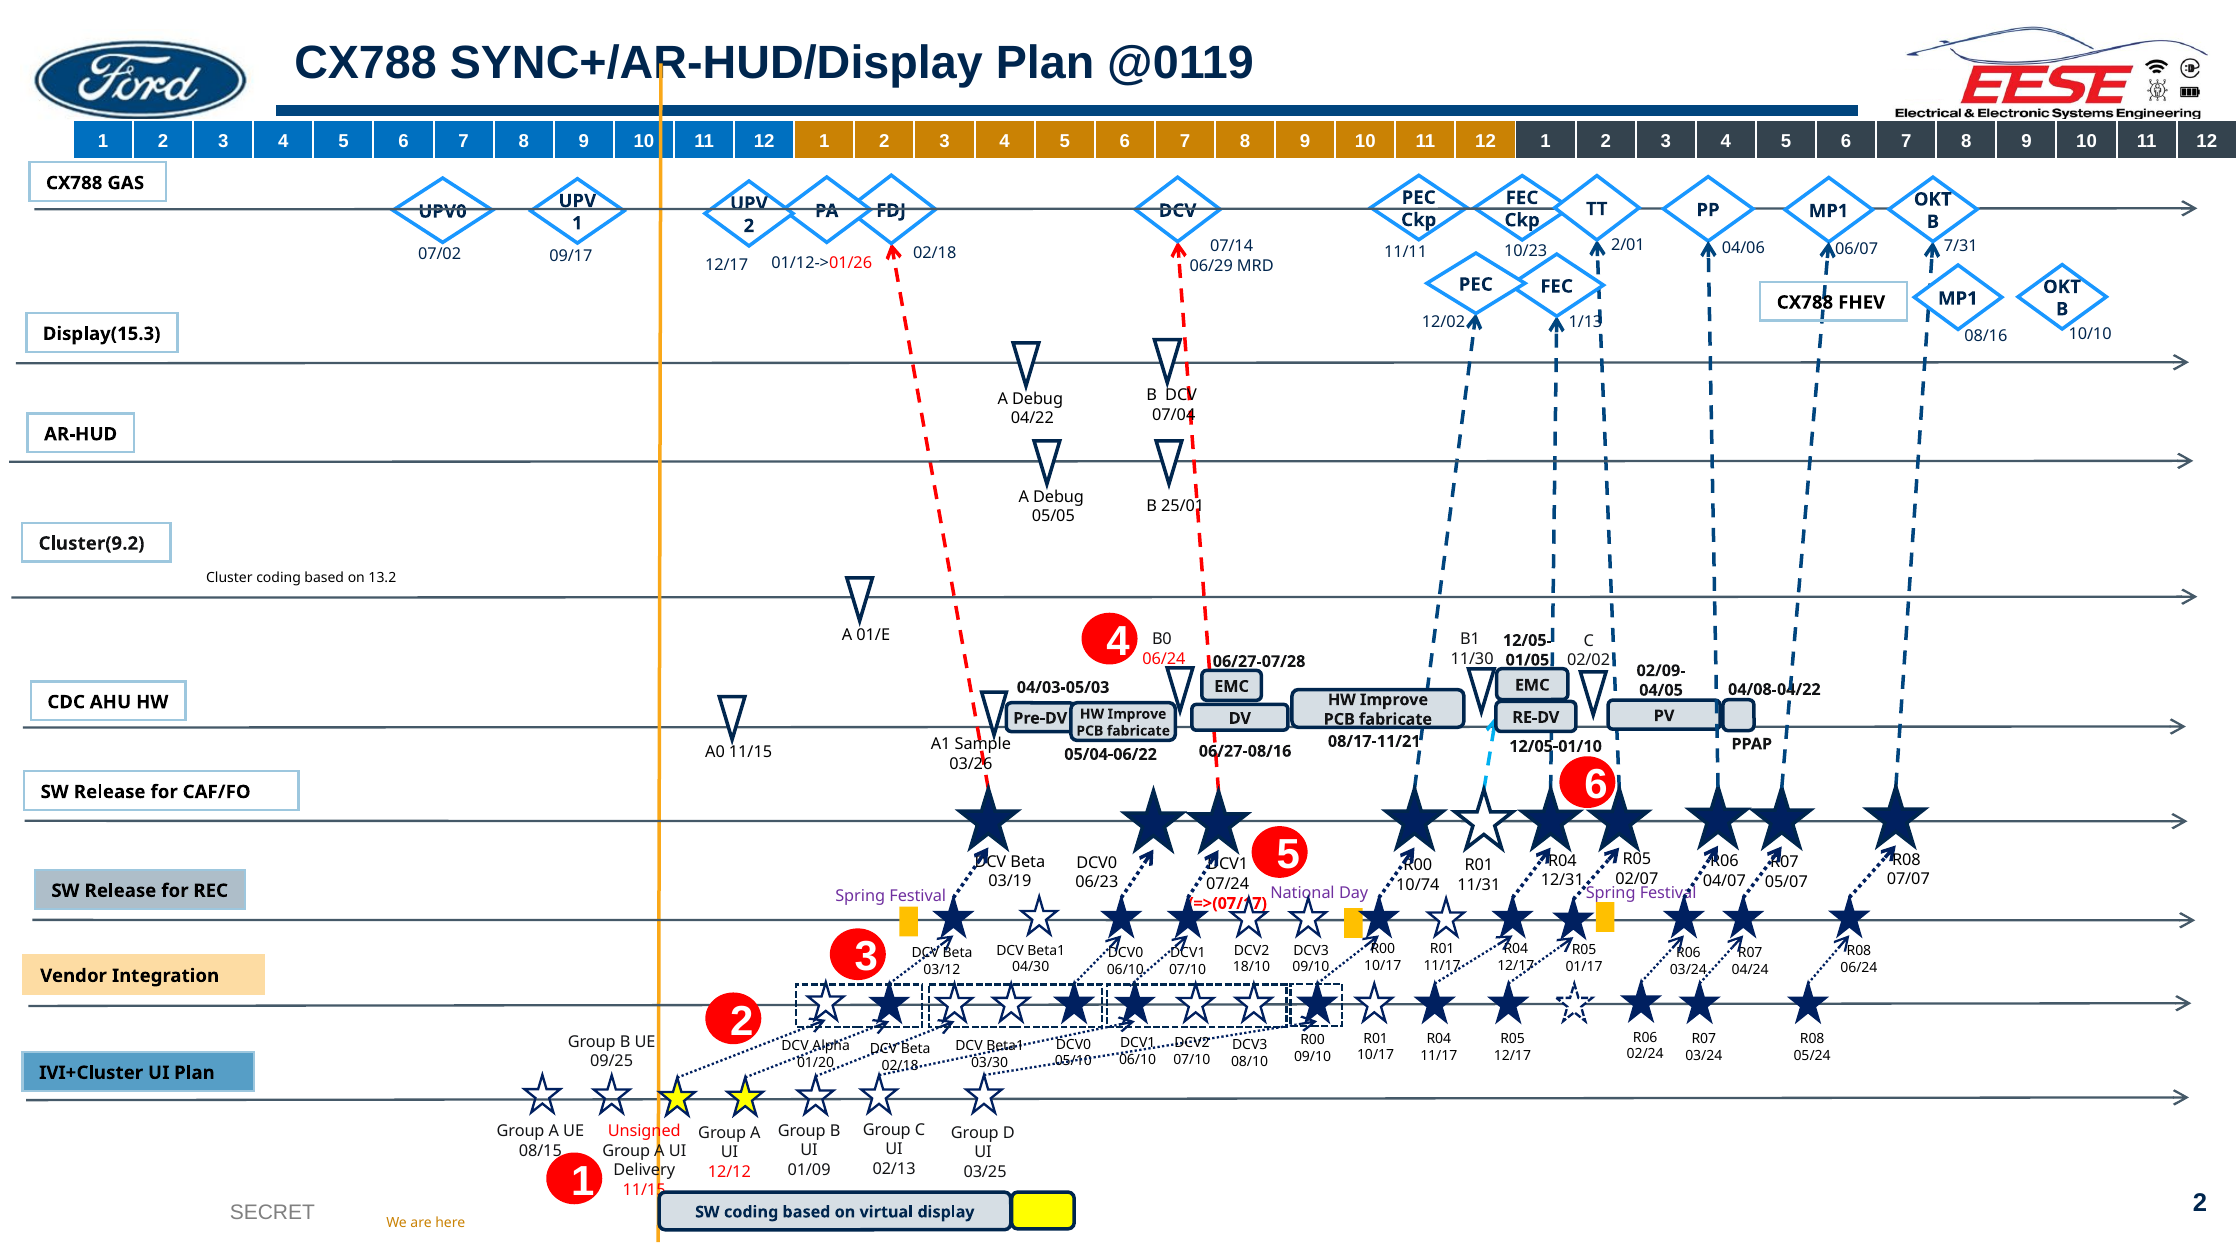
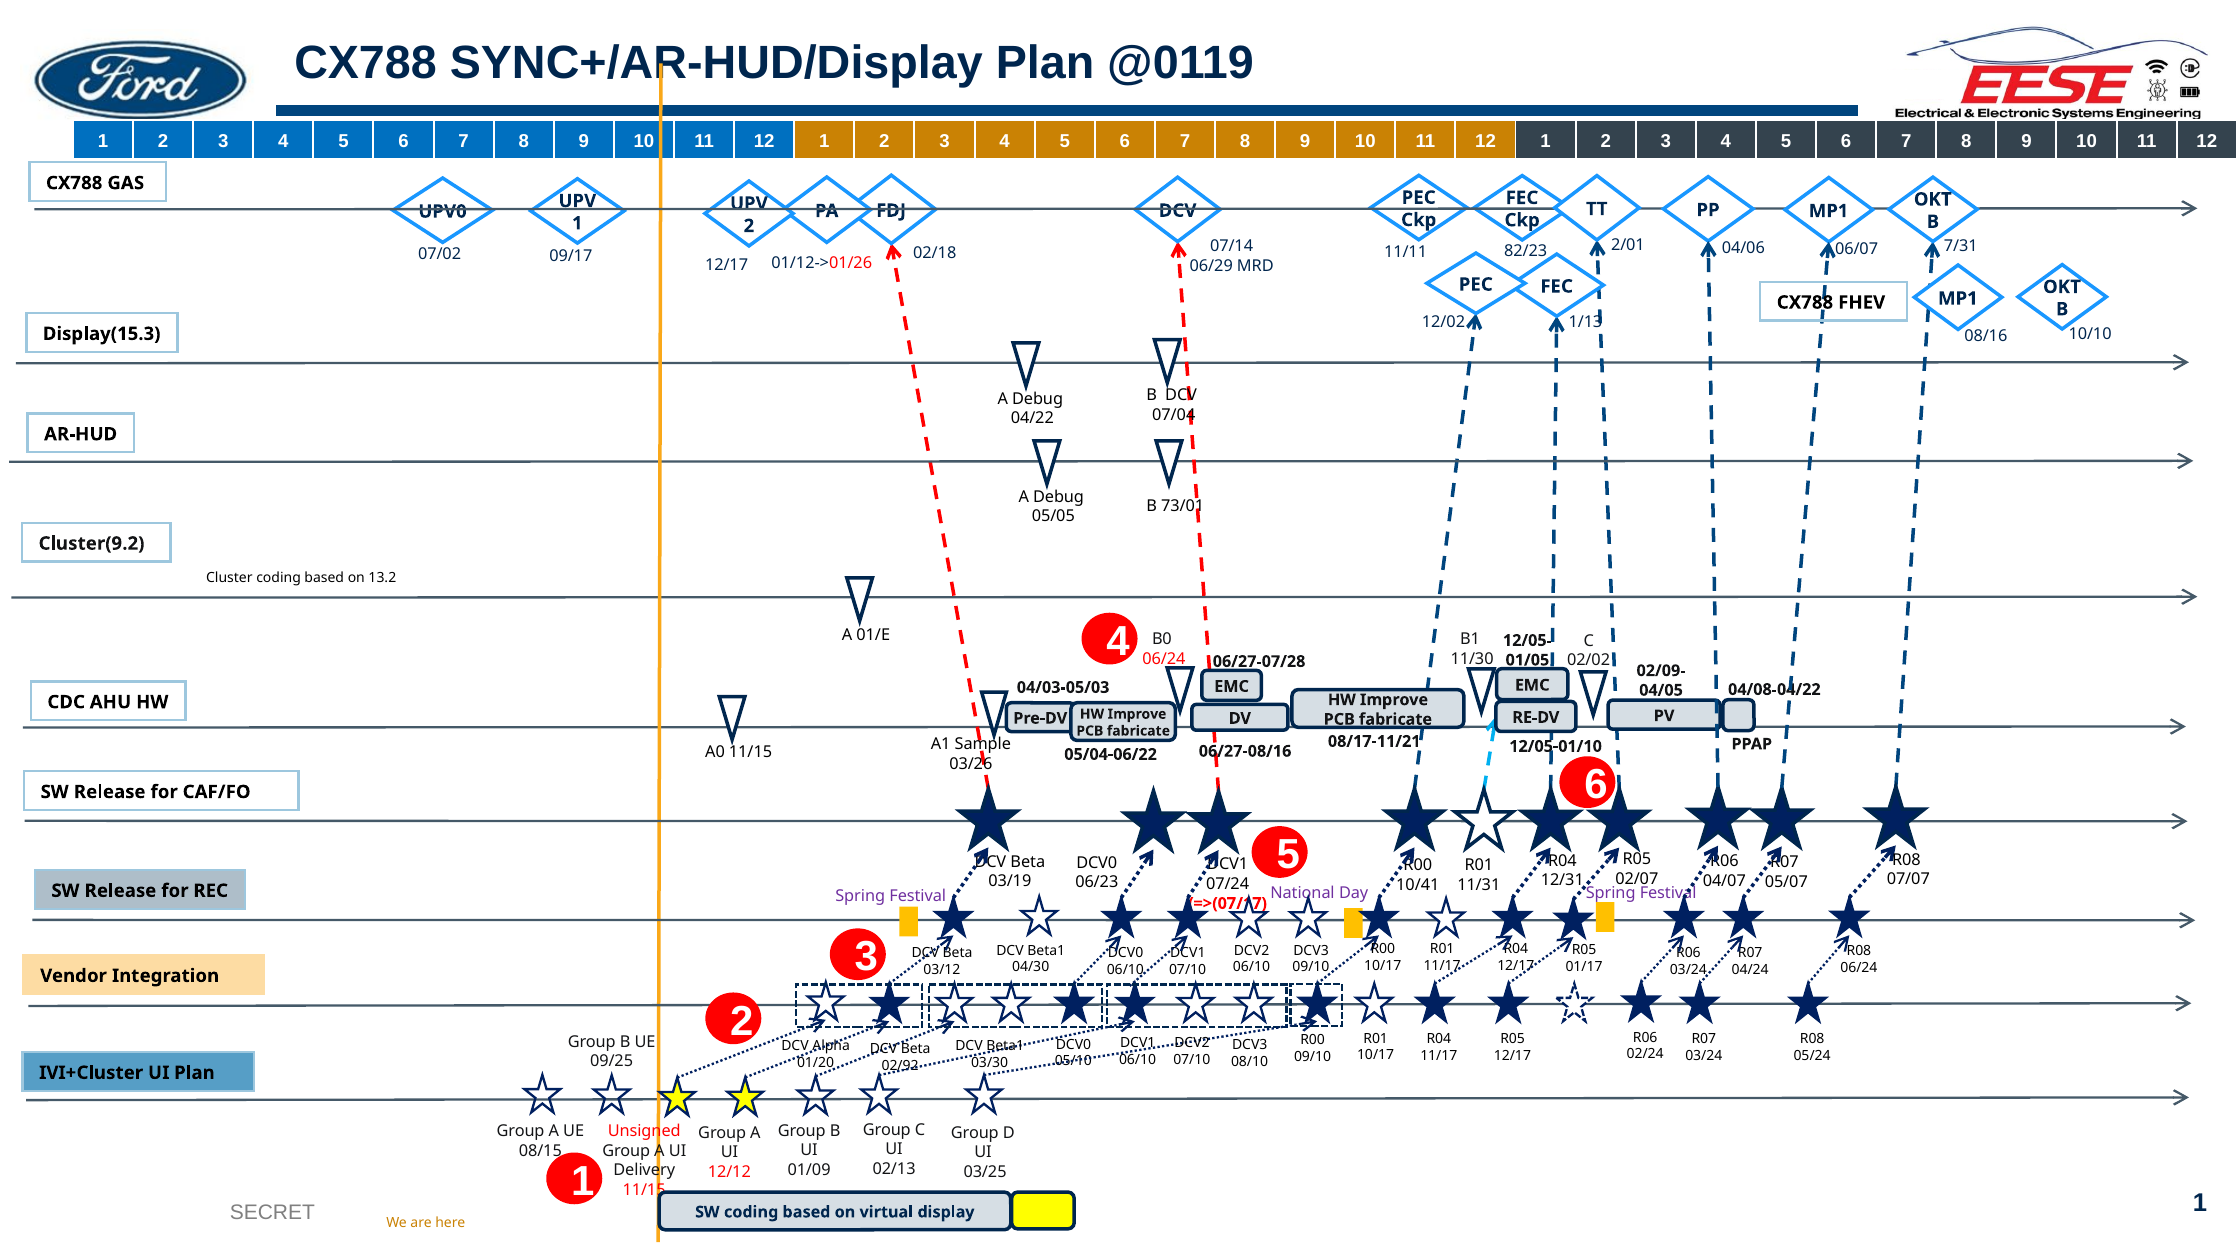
10/23: 10/23 -> 82/23 (1526, 251)
25/01: 25/01 -> 73/01 (1183, 506)
10/74: 10/74 -> 10/41 (1418, 885)
18/10: 18/10 -> 06/10 (1251, 967)
02/18: 02/18 -> 02/92 (900, 1065)
2: 2 -> 1 (2200, 1202)
